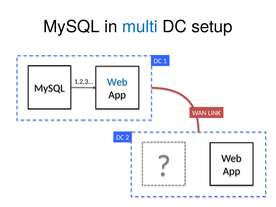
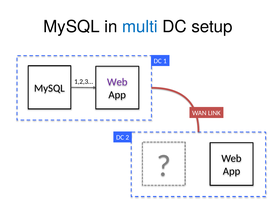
Web colour: blue -> purple (117, 82)
